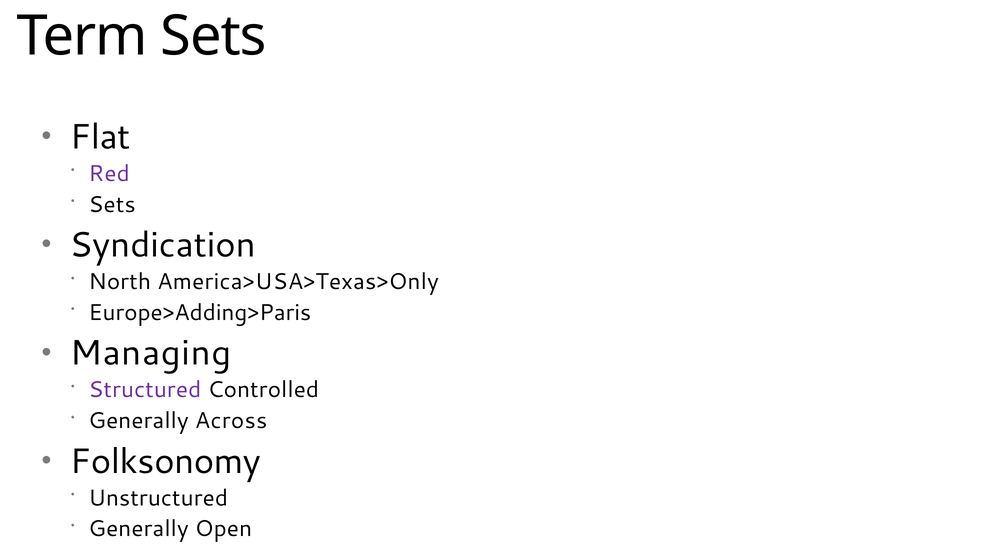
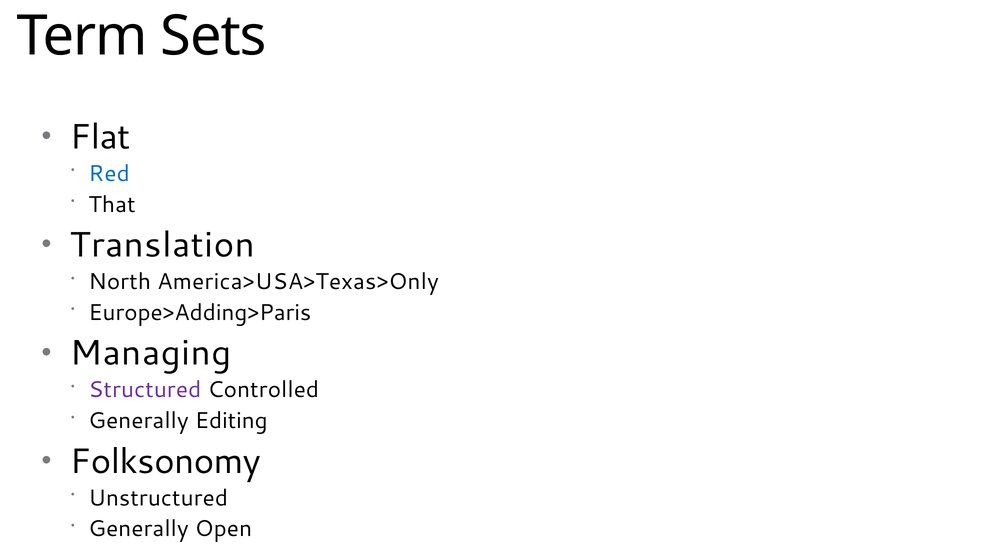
Red colour: purple -> blue (109, 174)
Sets: Sets -> That (112, 205)
Syndication: Syndication -> Translation (162, 245)
Across: Across -> Editing (231, 421)
